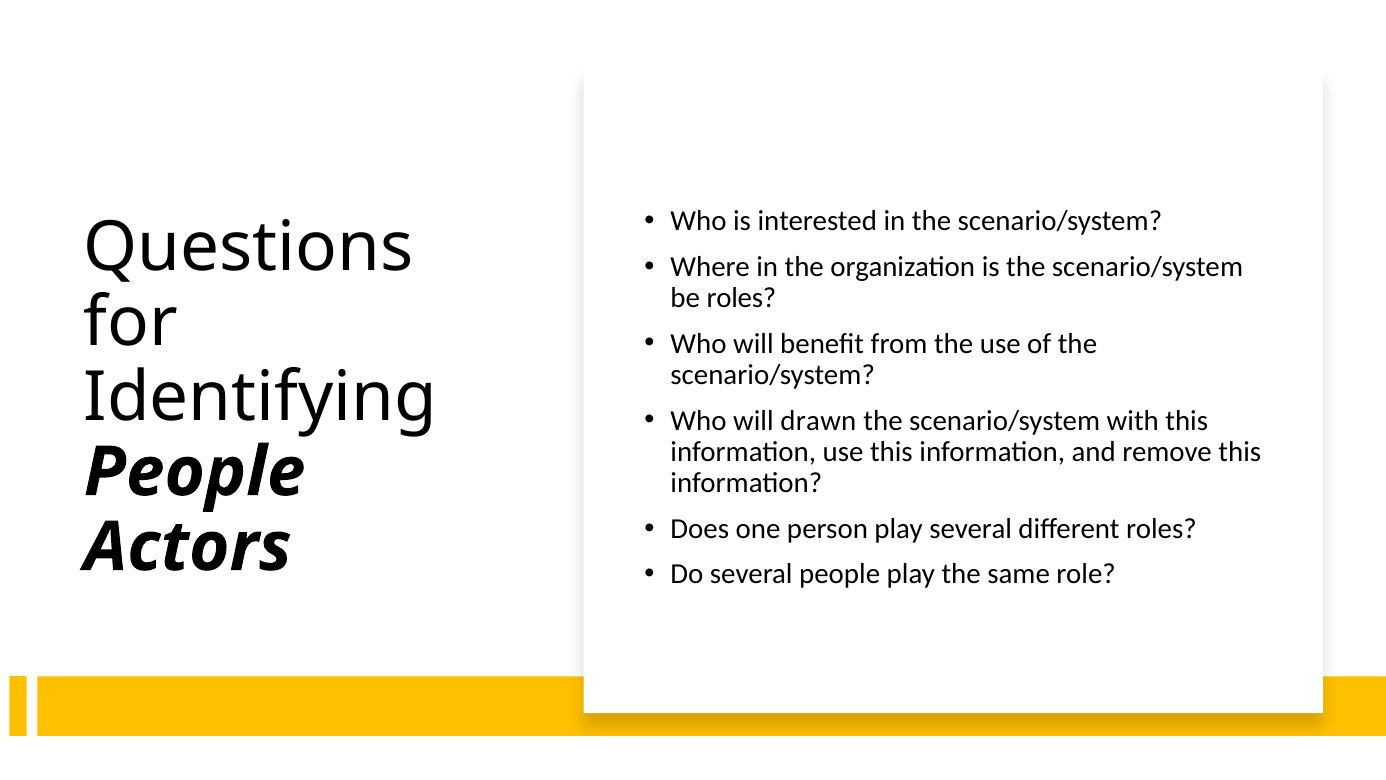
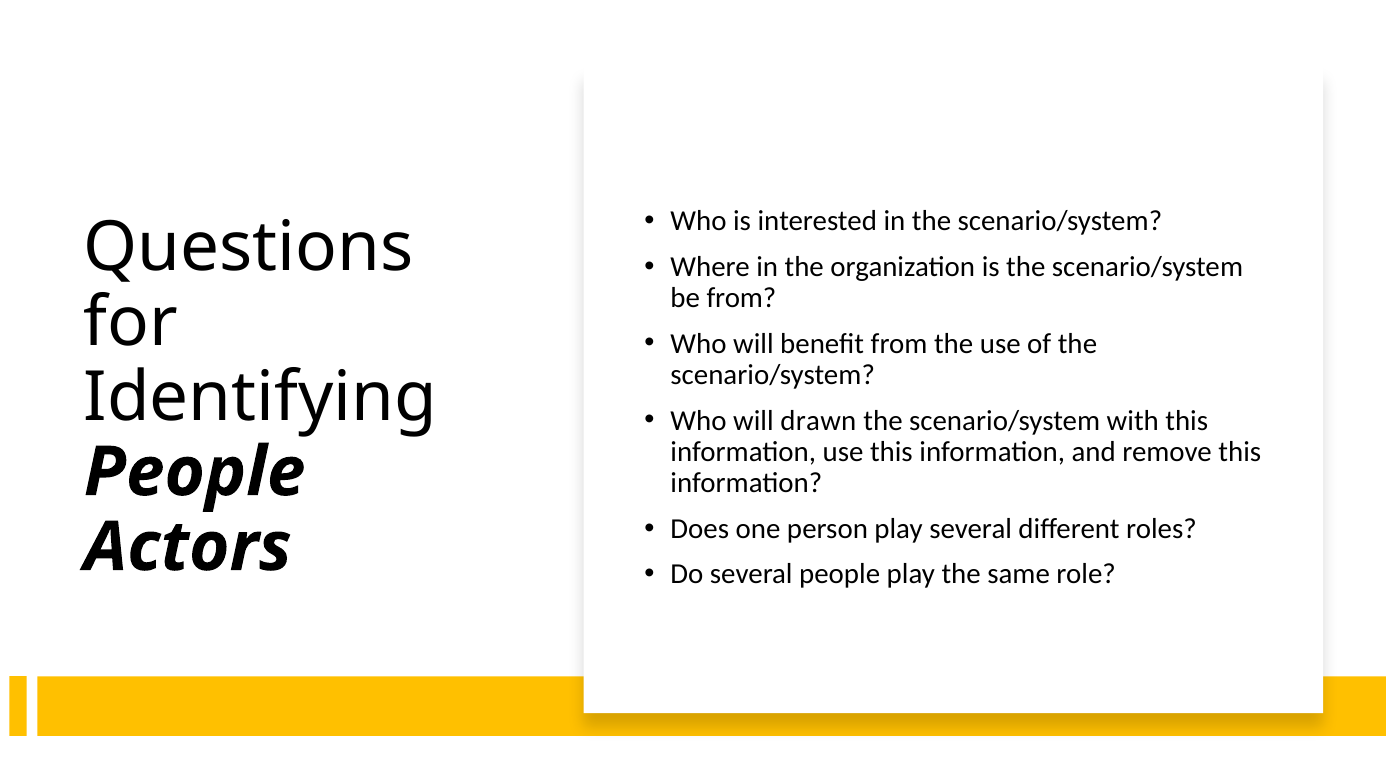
be roles: roles -> from (741, 298)
